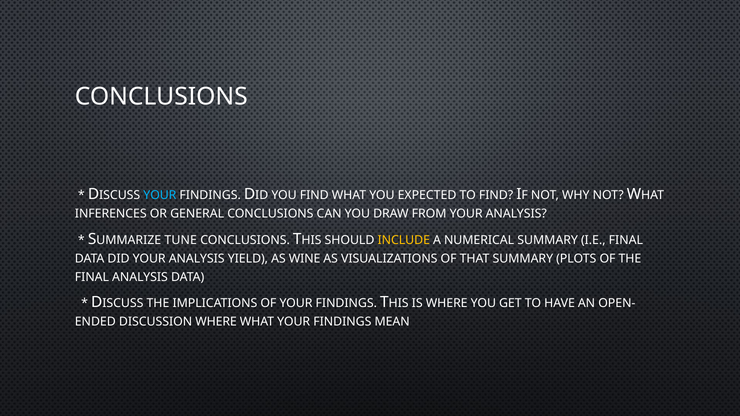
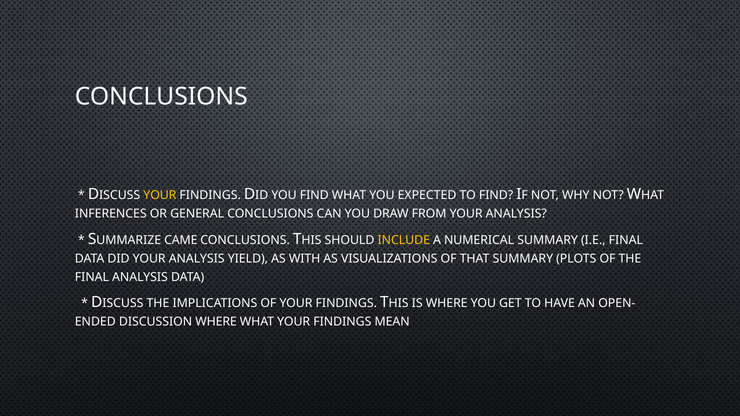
YOUR colour: light blue -> yellow (160, 196)
TUNE: TUNE -> CAME (181, 240)
WINE: WINE -> WITH (305, 259)
